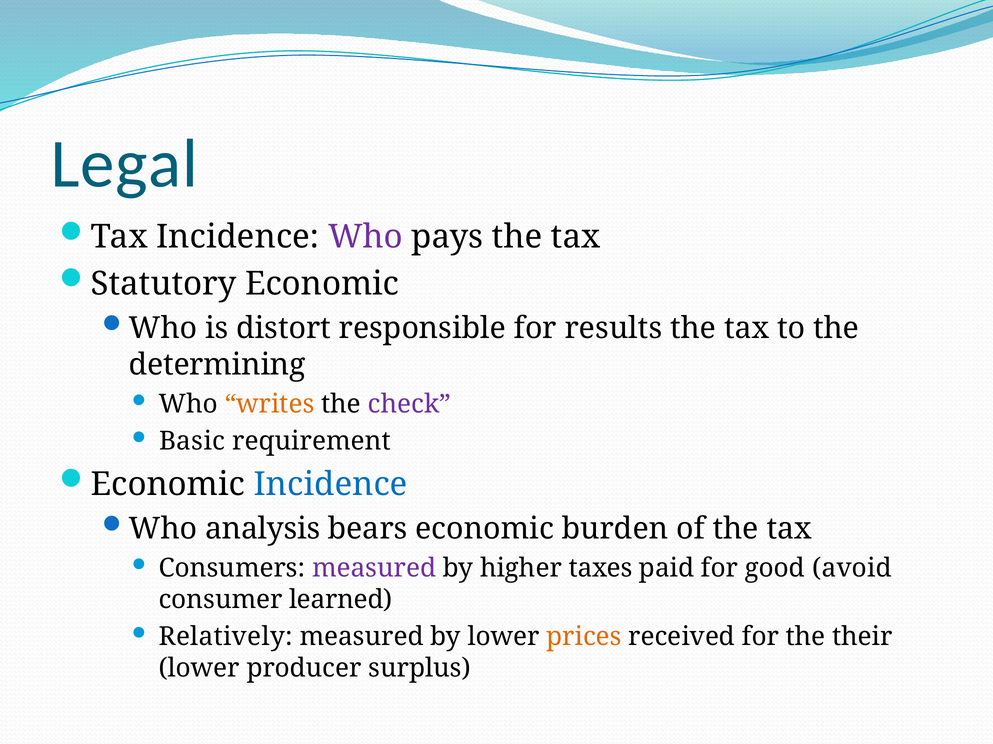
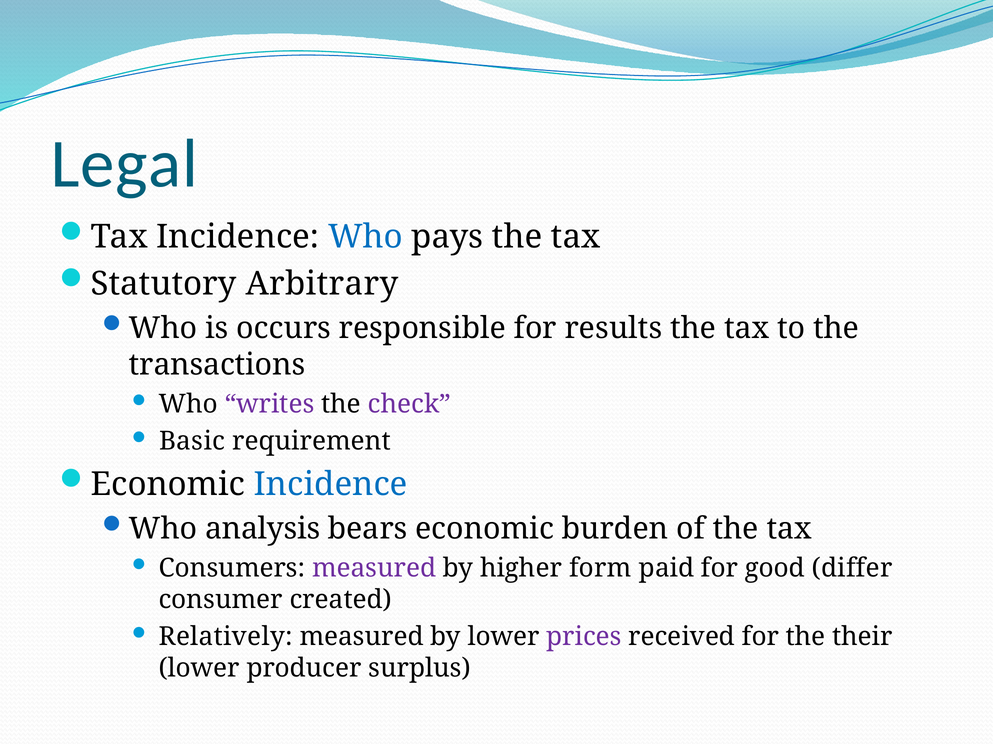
Who colour: purple -> blue (366, 237)
Statutory Economic: Economic -> Arbitrary (322, 284)
distort: distort -> occurs (284, 329)
determining: determining -> transactions (217, 365)
writes colour: orange -> purple (269, 404)
taxes: taxes -> form (600, 569)
avoid: avoid -> differ (852, 569)
learned: learned -> created (341, 600)
prices colour: orange -> purple (584, 637)
